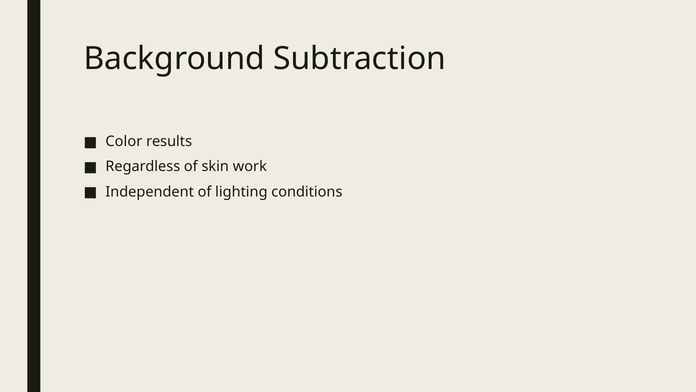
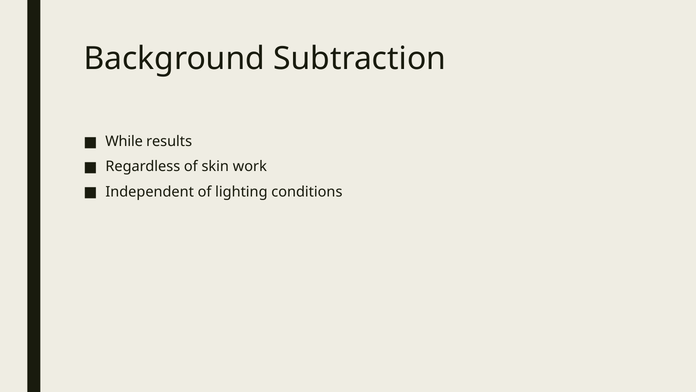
Color: Color -> While (124, 141)
